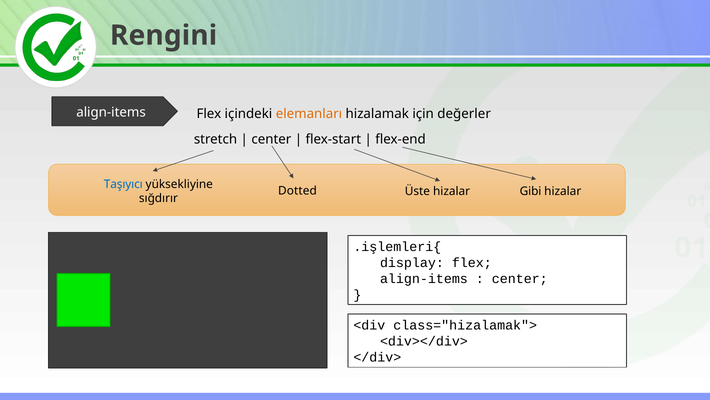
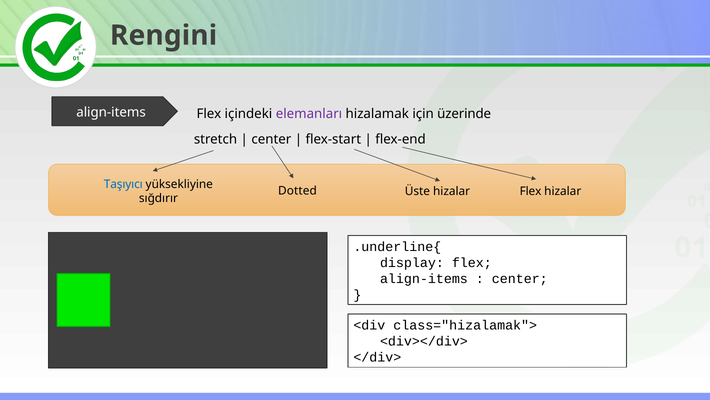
elemanları colour: orange -> purple (309, 114)
değerler: değerler -> üzerinde (464, 114)
hizalar Gibi: Gibi -> Flex (531, 191)
.işlemleri{: .işlemleri{ -> .underline{ (397, 246)
